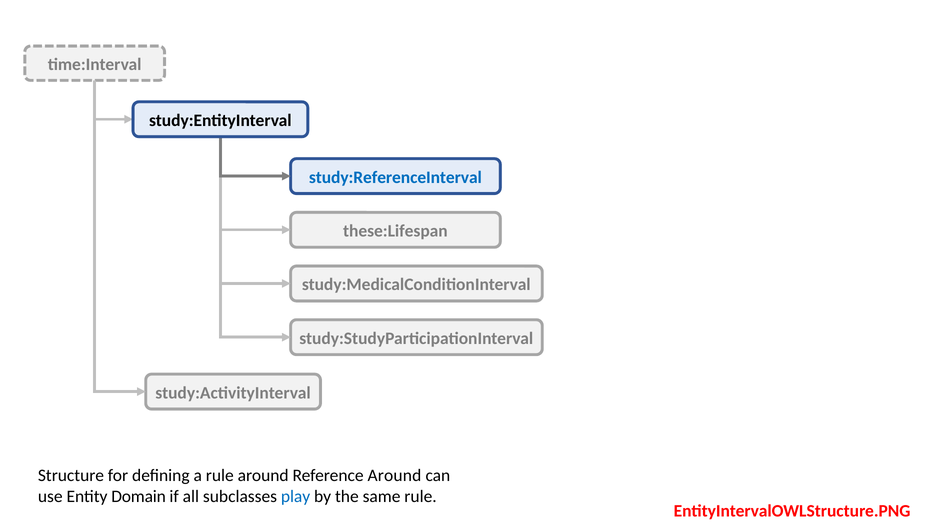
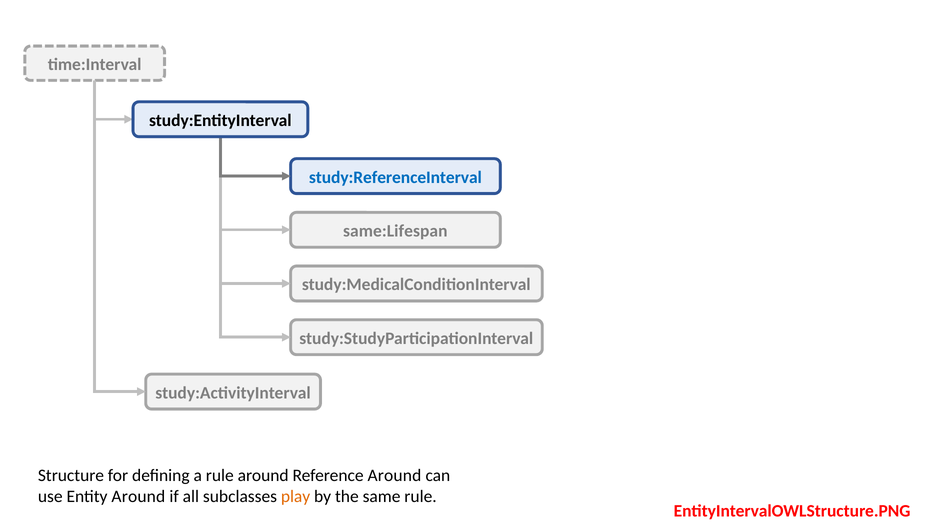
these:Lifespan: these:Lifespan -> same:Lifespan (395, 231)
Entity Domain: Domain -> Around (138, 497)
play colour: blue -> orange (296, 497)
